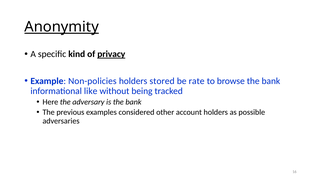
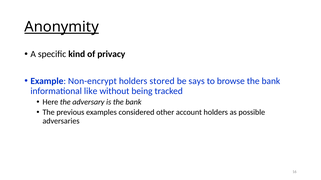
privacy underline: present -> none (111, 54)
Non-policies: Non-policies -> Non-encrypt (92, 81)
rate: rate -> says (197, 81)
